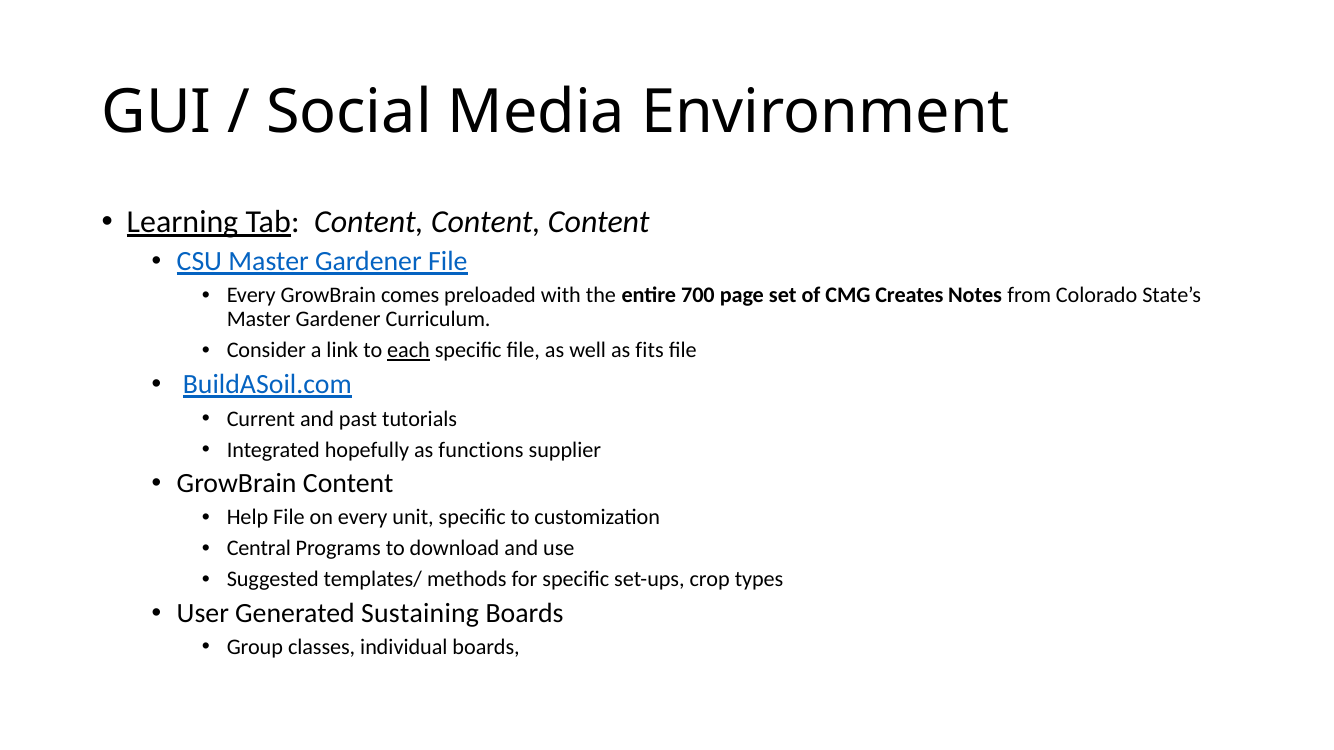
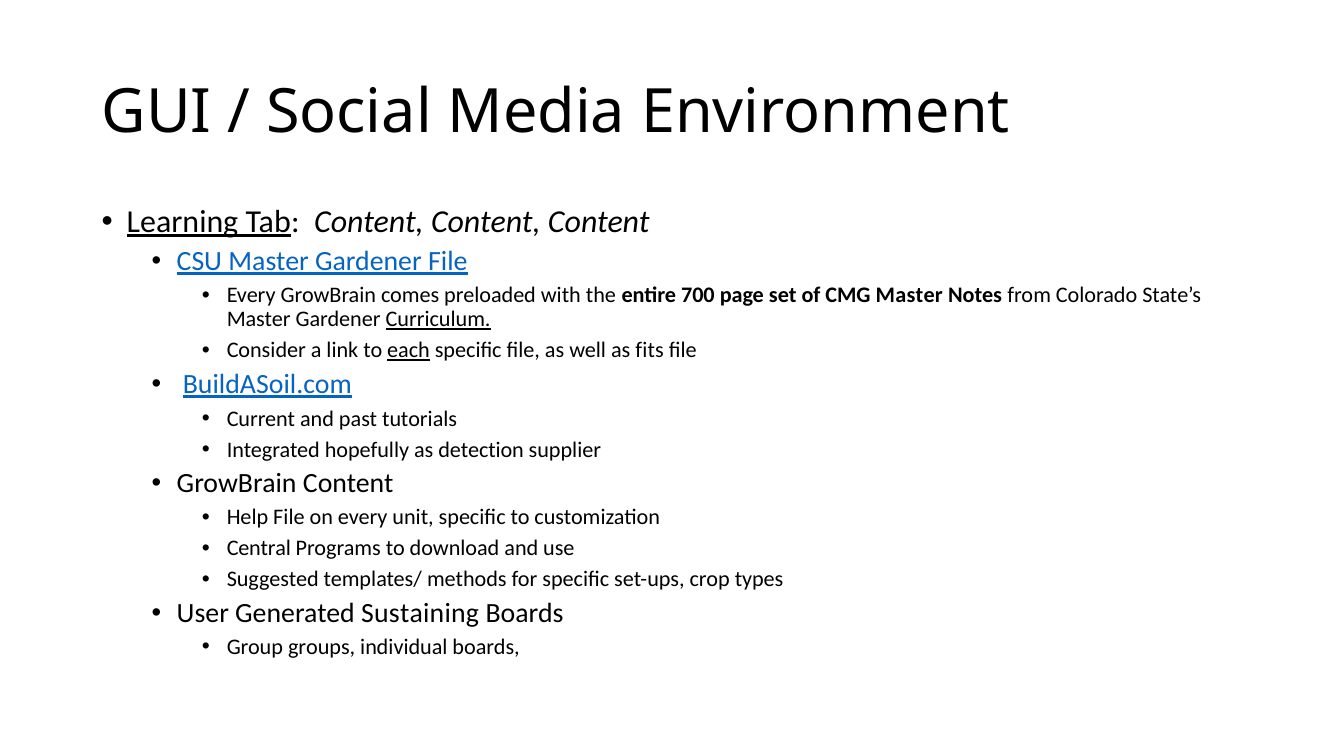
CMG Creates: Creates -> Master (909, 296)
Curriculum underline: none -> present (438, 320)
functions: functions -> detection (481, 450)
classes: classes -> groups (322, 648)
